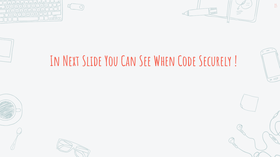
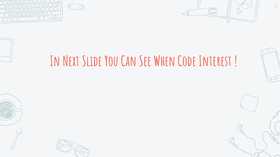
Securely: Securely -> Interest (215, 62)
